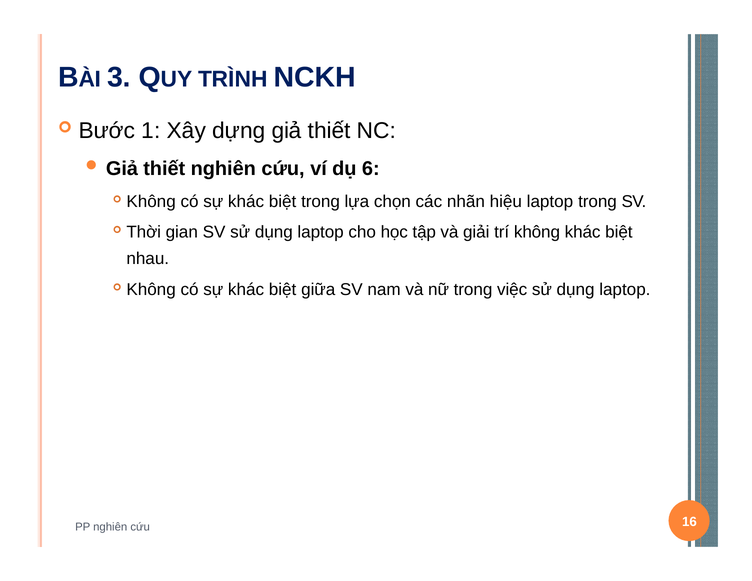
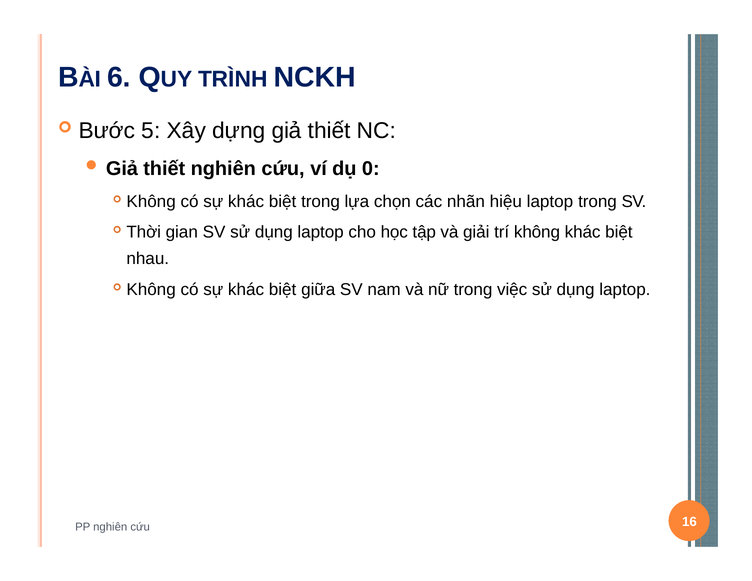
3: 3 -> 6 (119, 77)
1: 1 -> 5 (151, 131)
6: 6 -> 0 (371, 169)
